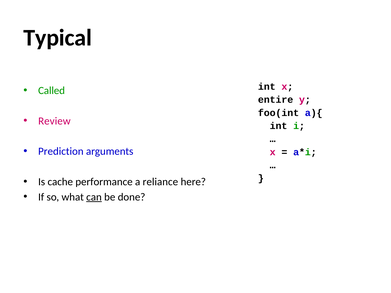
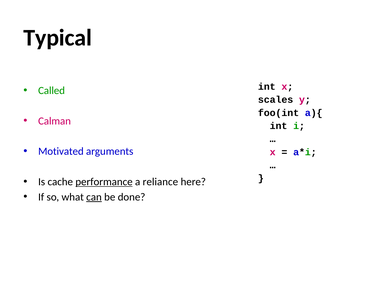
entire: entire -> scales (276, 100)
Review: Review -> Calman (55, 121)
Prediction: Prediction -> Motivated (61, 152)
performance underline: none -> present (104, 182)
